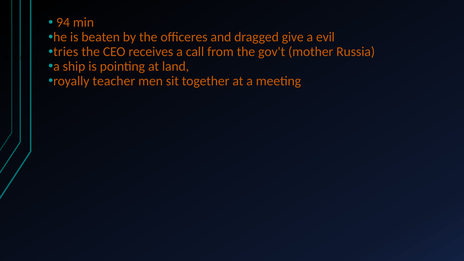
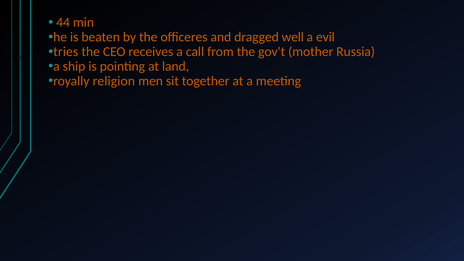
94: 94 -> 44 (63, 23)
give: give -> well (293, 37)
teacher: teacher -> religion (114, 81)
